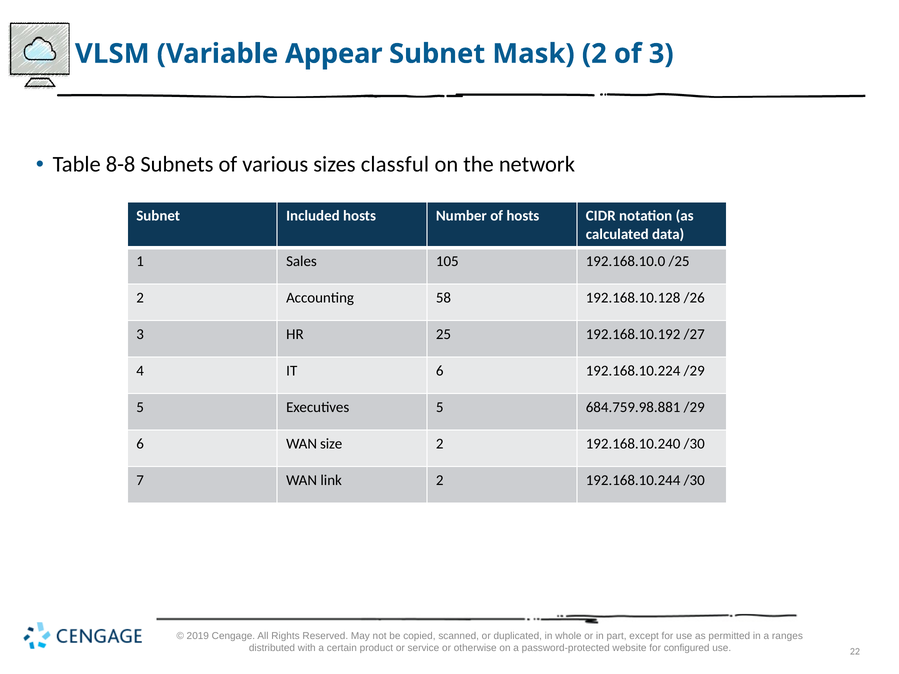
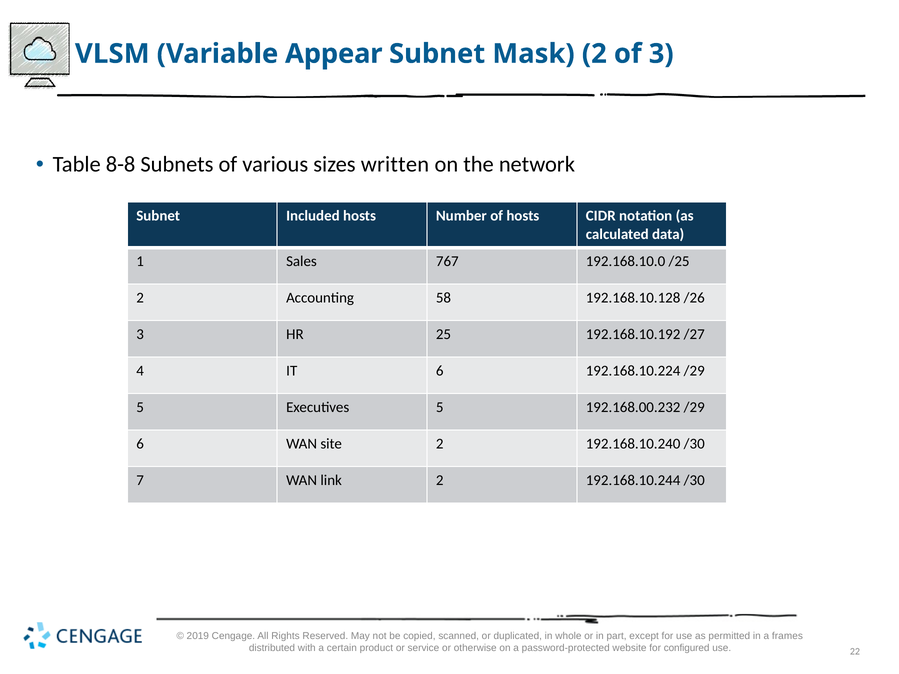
classful: classful -> written (395, 164)
105: 105 -> 767 (447, 262)
684.759.98.881: 684.759.98.881 -> 192.168.00.232 (633, 407)
size: size -> site (331, 444)
ranges: ranges -> frames (787, 636)
